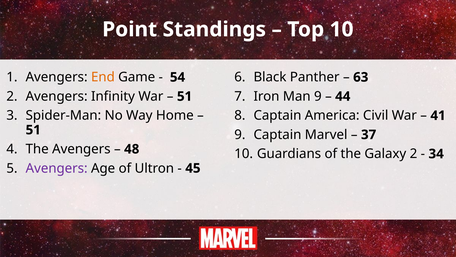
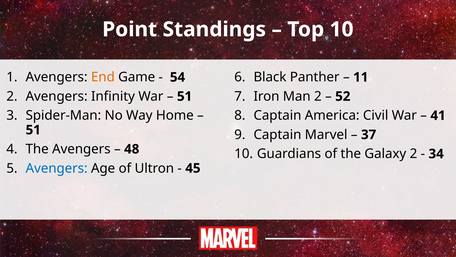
63: 63 -> 11 (361, 77)
Man 9: 9 -> 2 (318, 96)
44: 44 -> 52 (343, 96)
Avengers colour: purple -> blue (57, 168)
